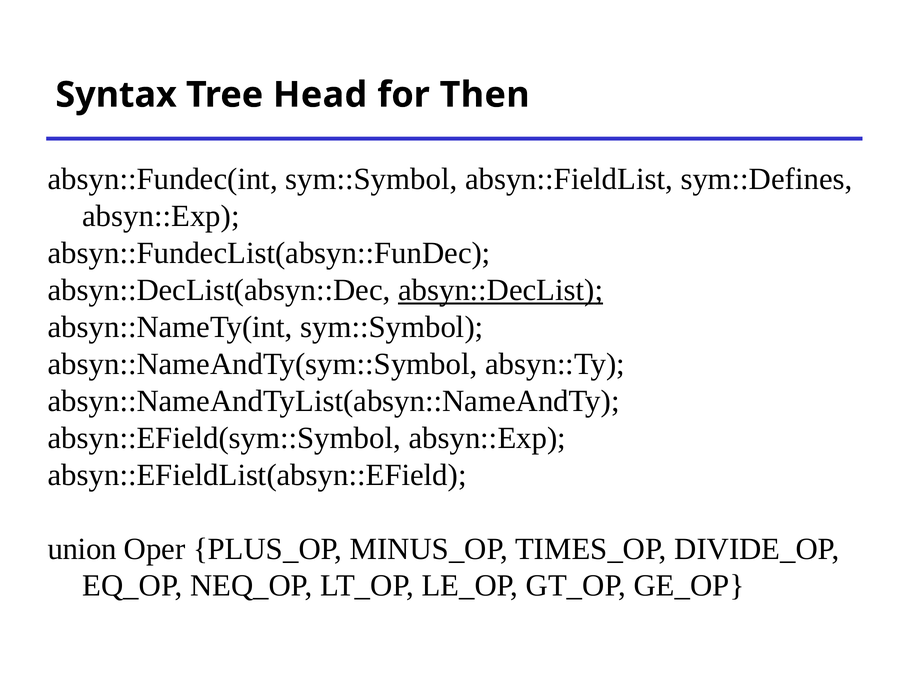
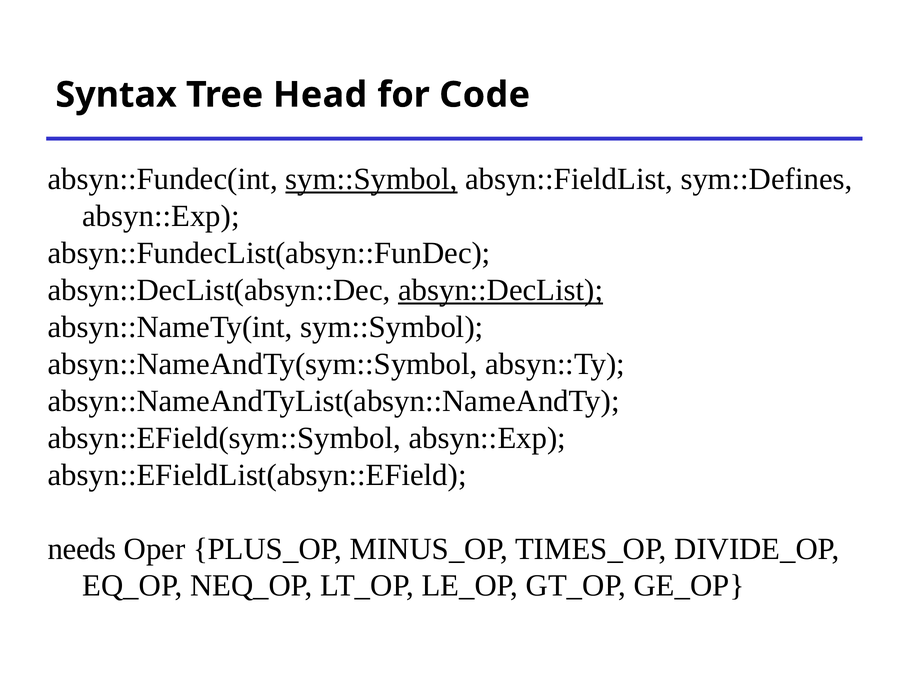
Then: Then -> Code (485, 95)
sym::Symbol underline: none -> present (371, 179)
union: union -> needs (82, 549)
